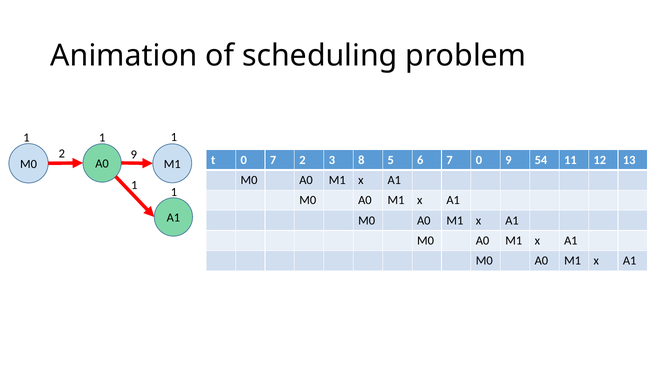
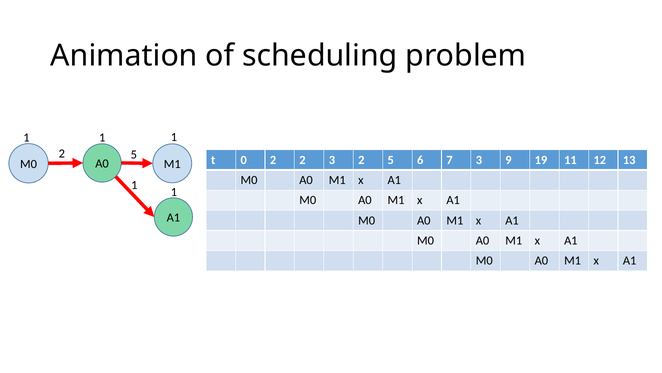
9: 9 -> 5 (134, 154)
0 7: 7 -> 2 (273, 160)
3 8: 8 -> 2 (361, 160)
7 0: 0 -> 3 (479, 160)
54: 54 -> 19 (541, 160)
